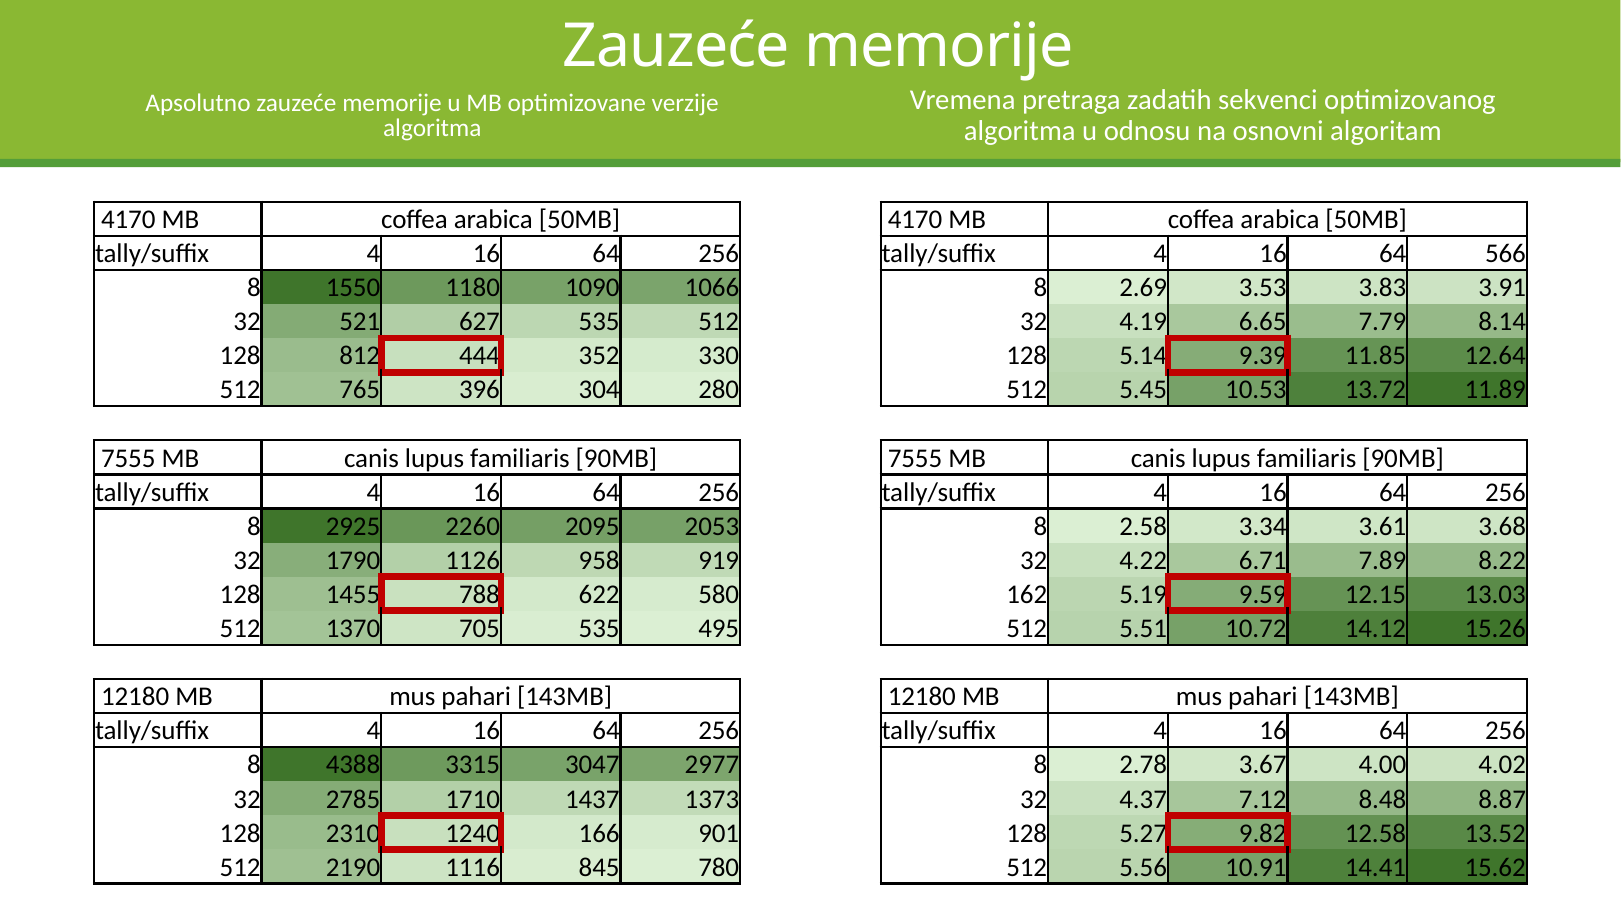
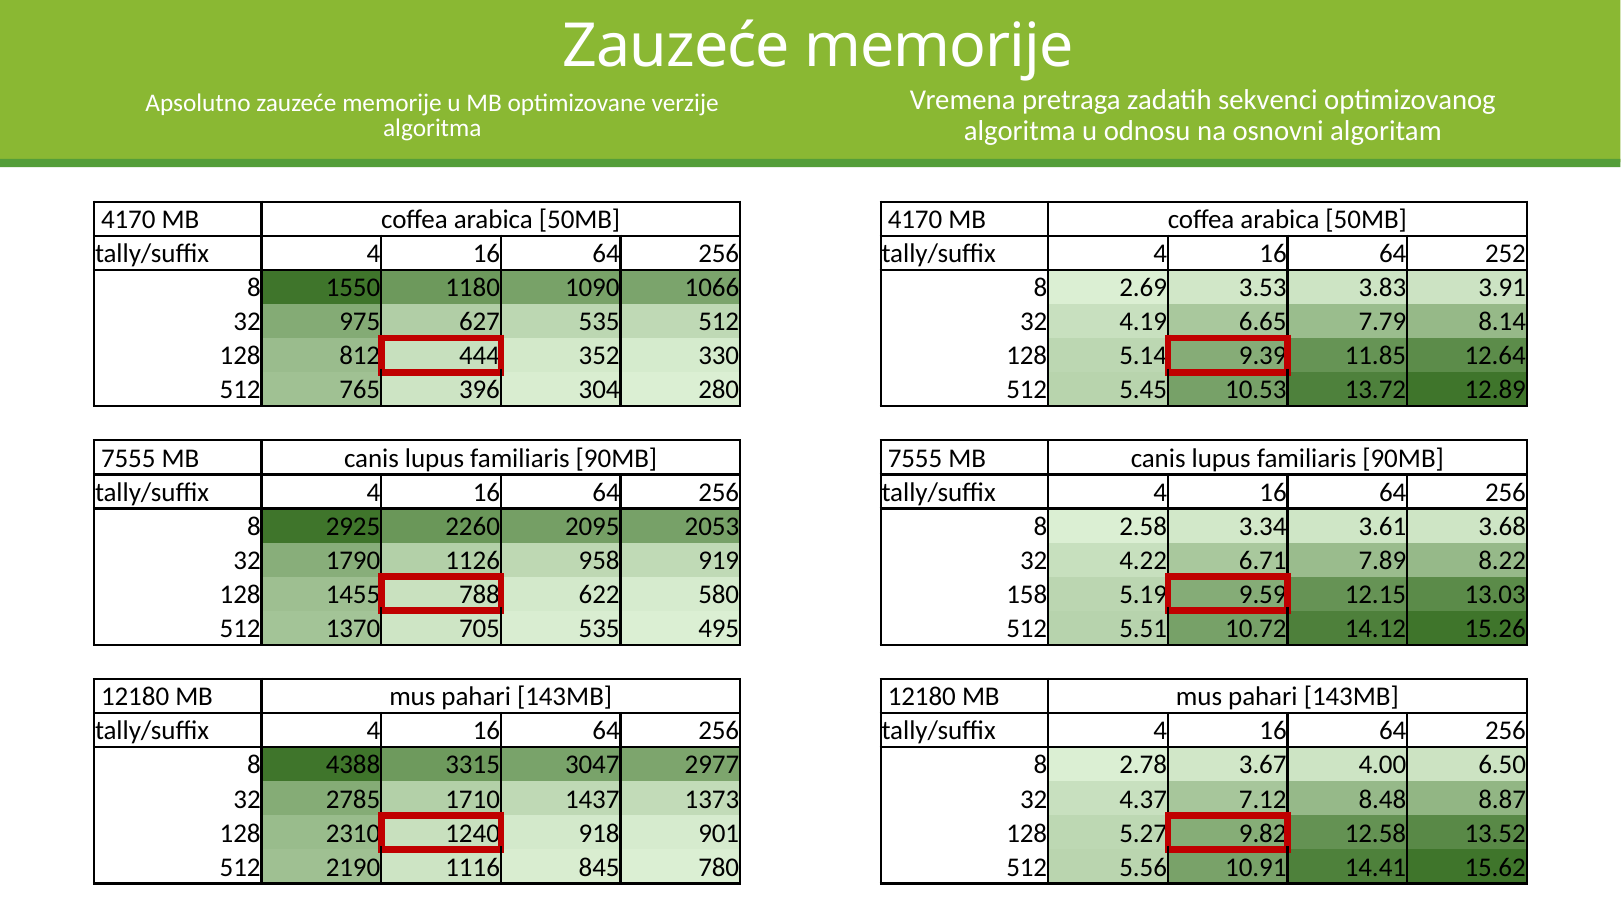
566: 566 -> 252 (1505, 254)
521: 521 -> 975 (360, 322)
11.89: 11.89 -> 12.89 (1495, 390)
162: 162 -> 158 (1027, 594)
4.02: 4.02 -> 6.50 (1502, 765)
166: 166 -> 918 (599, 833)
